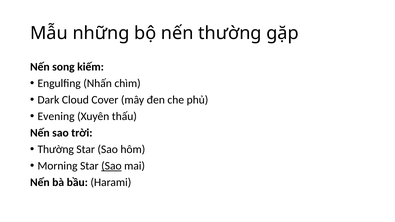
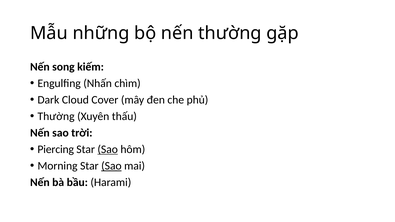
Evening: Evening -> Thường (56, 116)
Thường: Thường -> Piercing (56, 149)
Sao underline: none -> present (108, 149)
